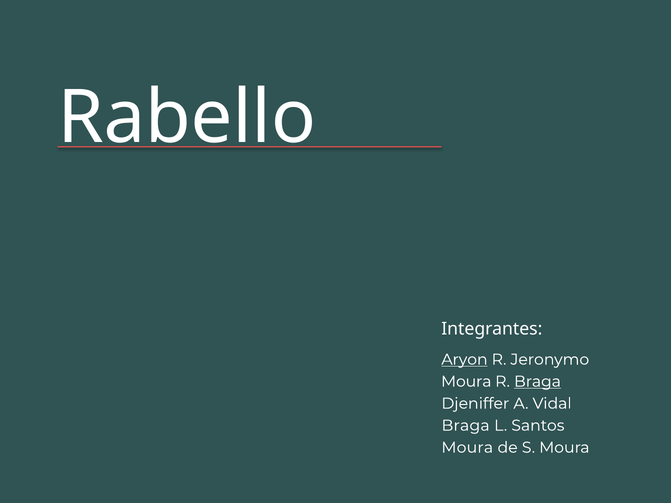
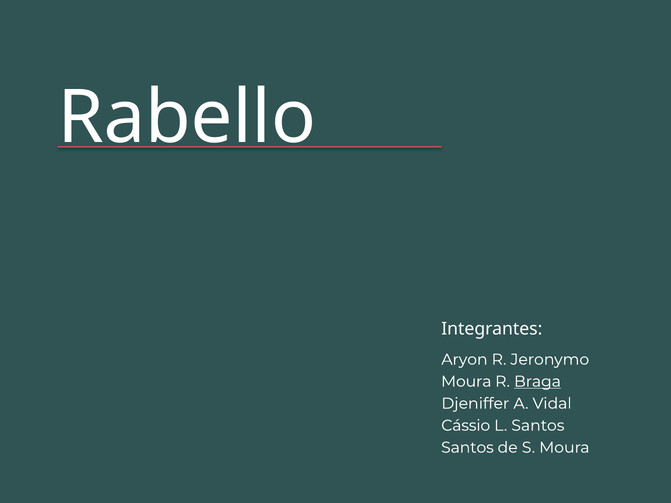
Aryon underline: present -> none (464, 360)
Braga: Braga -> Cássio (466, 426)
Moura: Moura -> Santos (467, 448)
